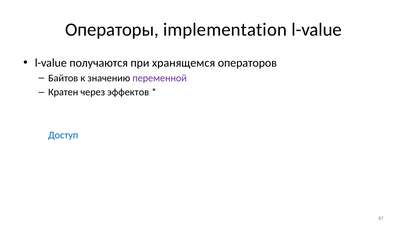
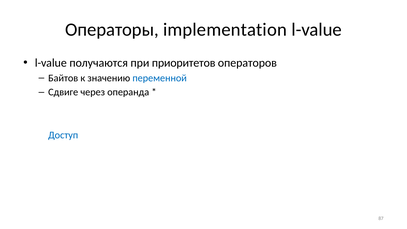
хранящемся: хранящемся -> приоритетов (184, 63)
переменной colour: purple -> blue (160, 78)
Кратен: Кратен -> Сдвиге (63, 92)
эффектов: эффектов -> операнда (128, 92)
